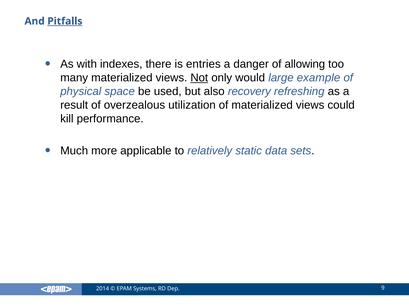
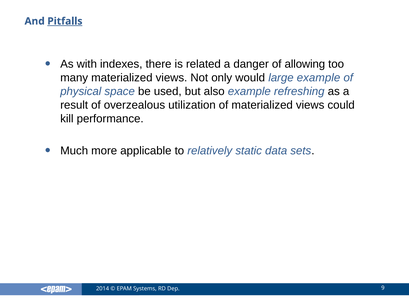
entries: entries -> related (203, 64)
Not underline: present -> none (199, 78)
also recovery: recovery -> example (249, 91)
